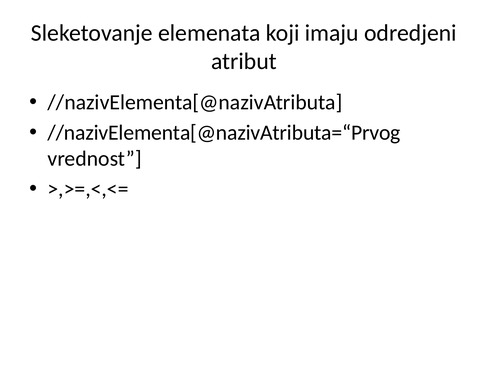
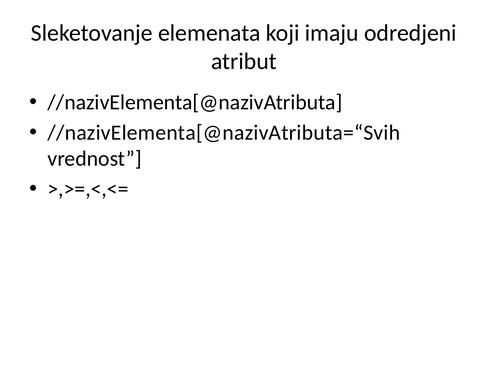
//nazivElementa[@nazivAtributa=“Prvog: //nazivElementa[@nazivAtributa=“Prvog -> //nazivElementa[@nazivAtributa=“Svih (224, 133)
